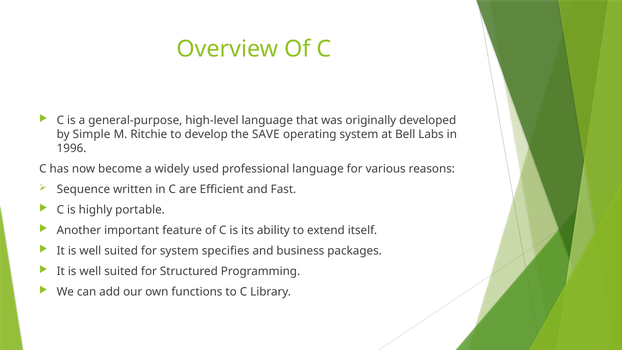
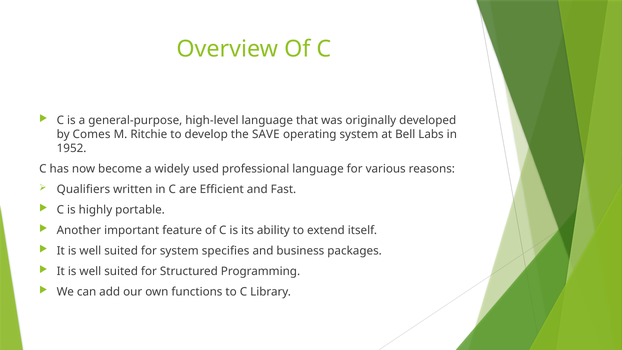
Simple: Simple -> Comes (92, 134)
1996: 1996 -> 1952 (72, 148)
Sequence: Sequence -> Qualifiers (83, 189)
